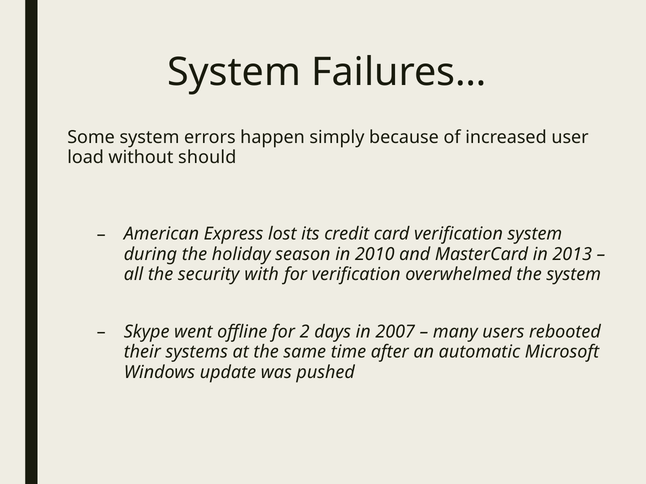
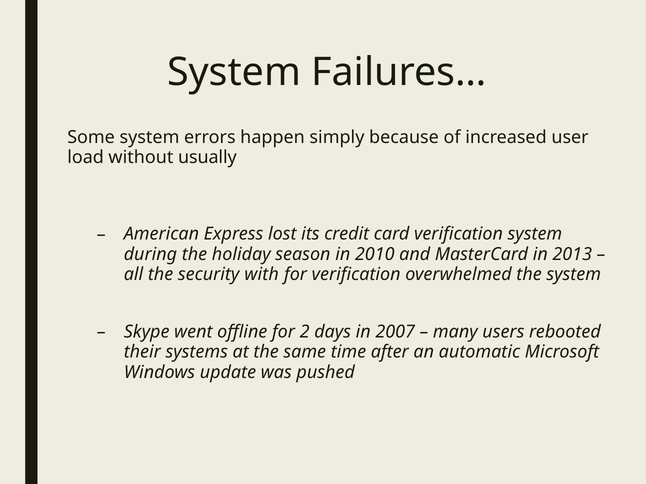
should: should -> usually (207, 158)
